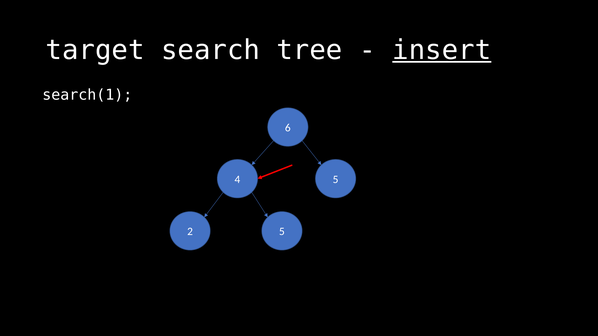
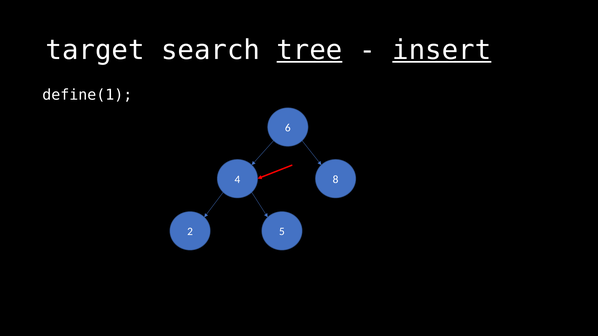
tree underline: none -> present (309, 50)
search(1: search(1 -> define(1 (87, 95)
4 5: 5 -> 8 (336, 180)
